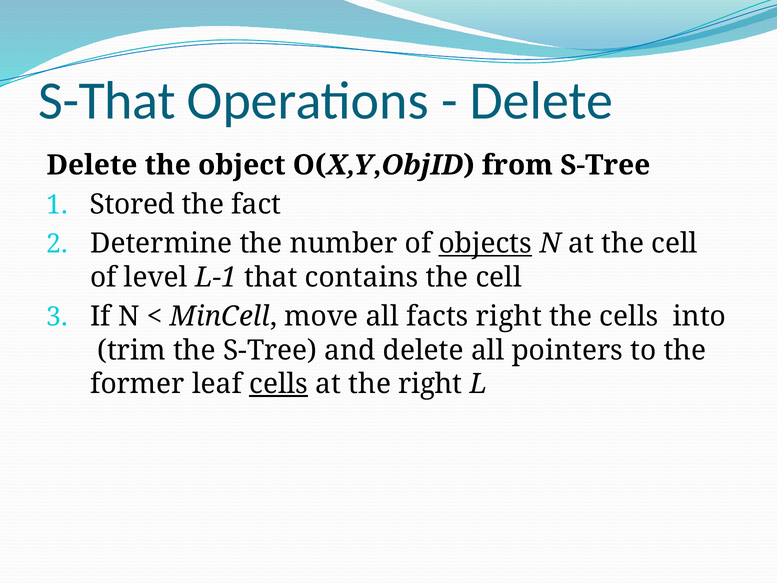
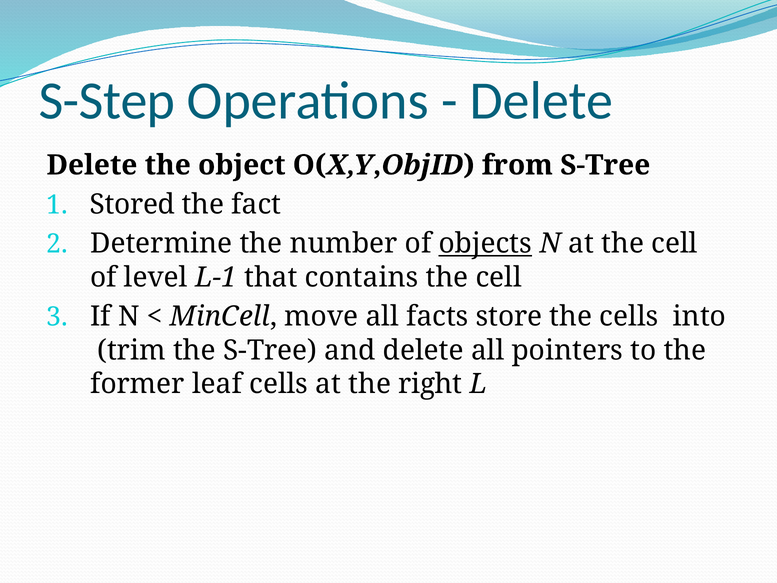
S-That: S-That -> S-Step (107, 101)
facts right: right -> store (509, 316)
cells underline: present -> none (279, 384)
